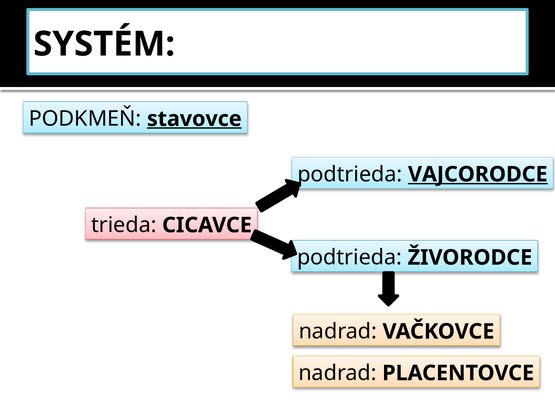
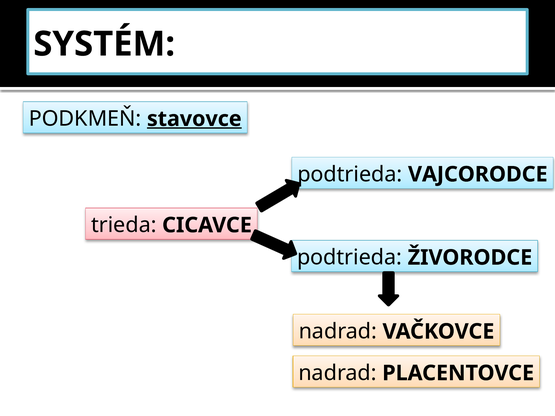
VAJCORODCE underline: present -> none (478, 174)
